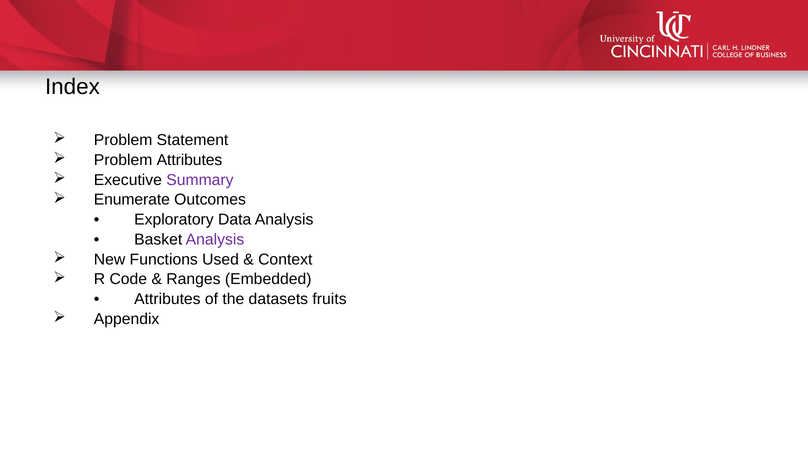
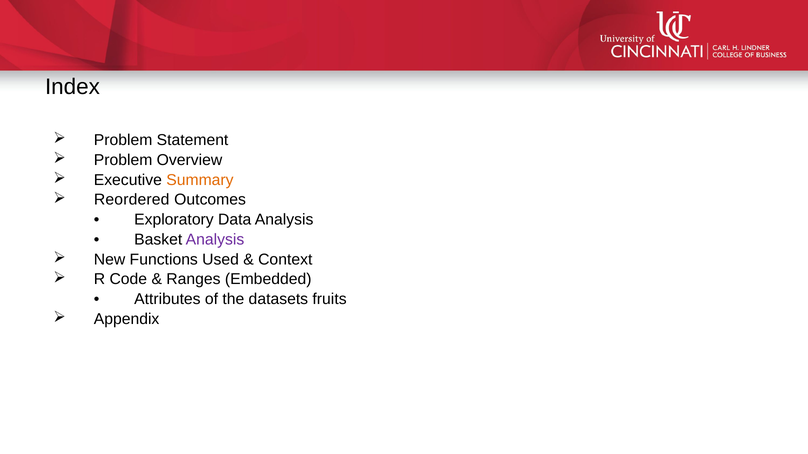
Problem Attributes: Attributes -> Overview (189, 160)
Summary colour: purple -> orange (200, 180)
Enumerate: Enumerate -> Reordered (132, 200)
